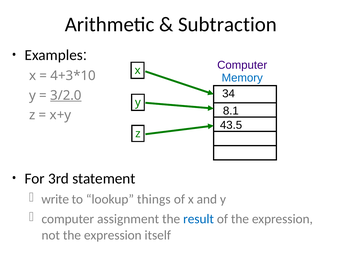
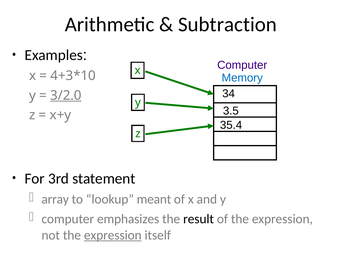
8.1: 8.1 -> 3.5 (231, 111)
43.5: 43.5 -> 35.4 (231, 125)
write: write -> array (55, 199)
things: things -> meant (154, 199)
assignment: assignment -> emphasizes (128, 218)
result colour: blue -> black (199, 218)
expression underline: none -> present (113, 235)
